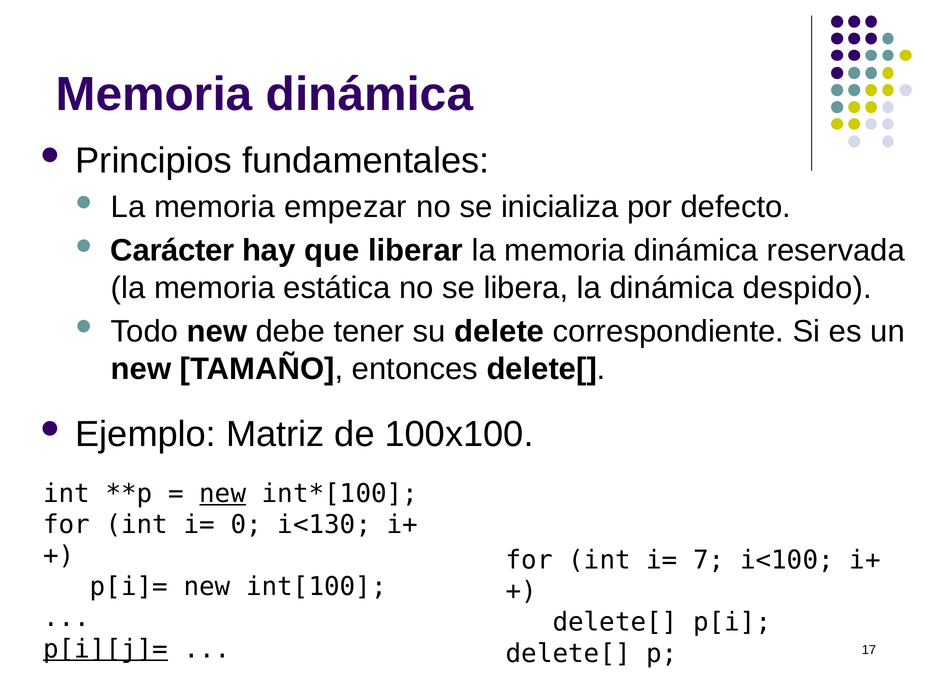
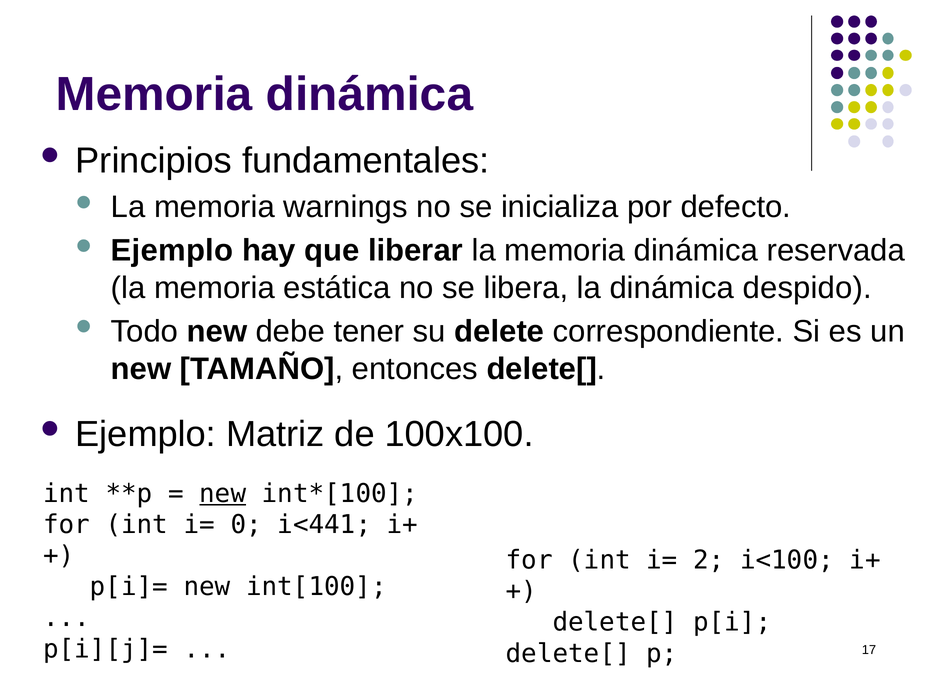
empezar: empezar -> warnings (346, 207)
Carácter: Carácter -> Ejemplo (172, 251)
i<130: i<130 -> i<441 (324, 525)
7: 7 -> 2 (709, 560)
p[i][j]= underline: present -> none (106, 649)
